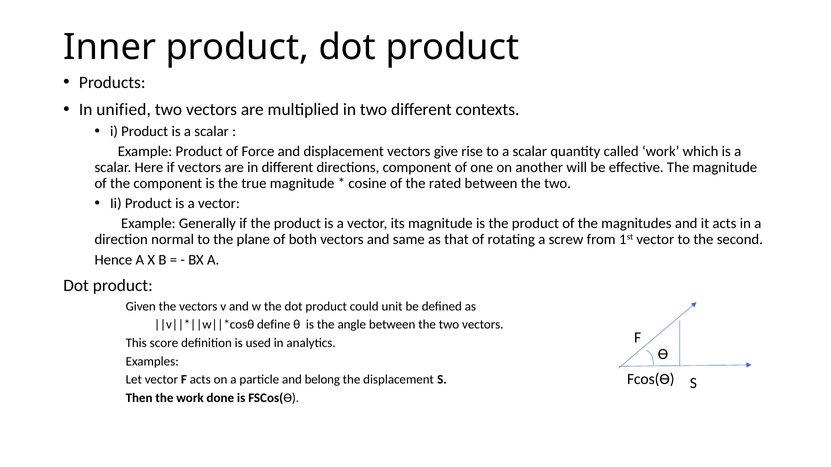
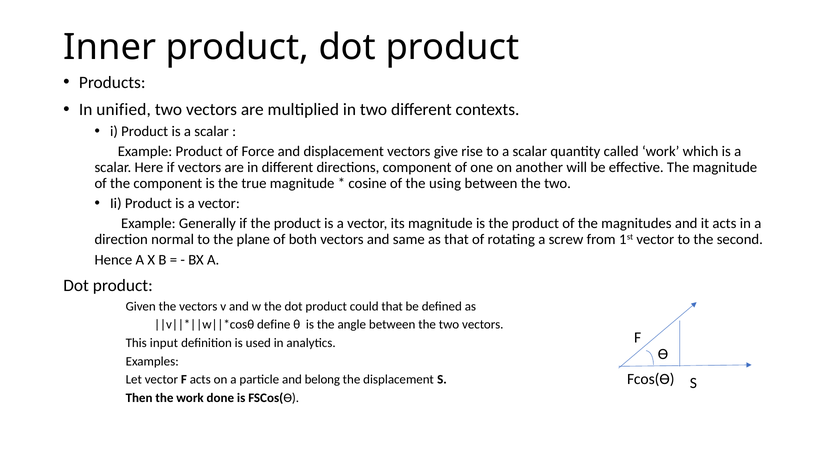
rated: rated -> using (445, 183)
could unit: unit -> that (392, 307)
score: score -> input (164, 343)
